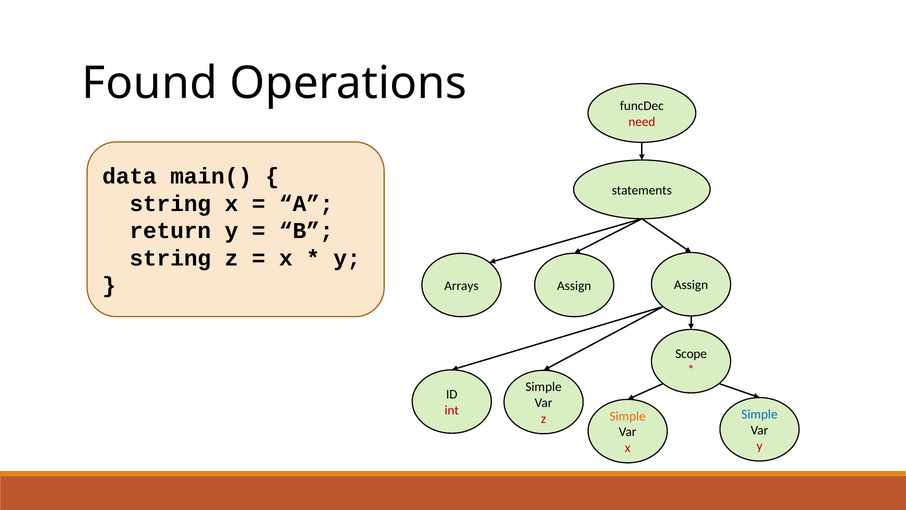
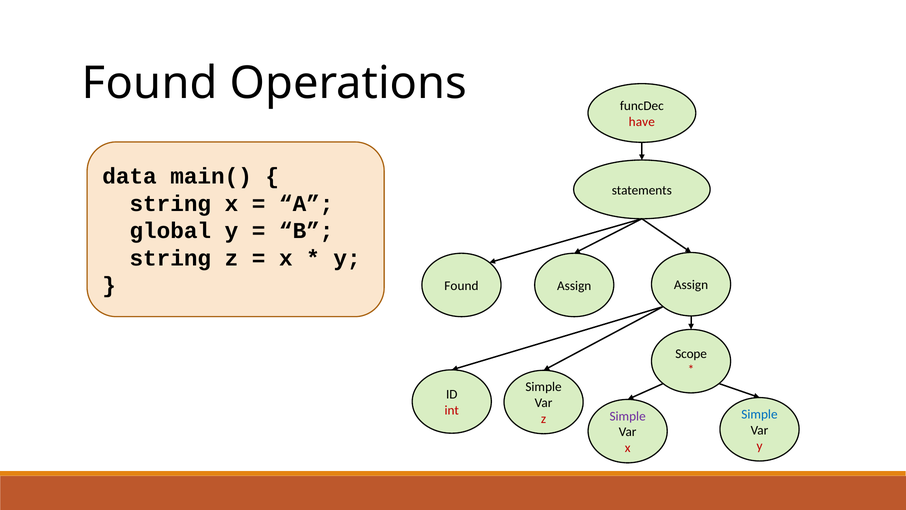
need: need -> have (642, 122)
return: return -> global (170, 231)
Arrays: Arrays -> Found (461, 286)
Simple colour: orange -> purple (628, 416)
